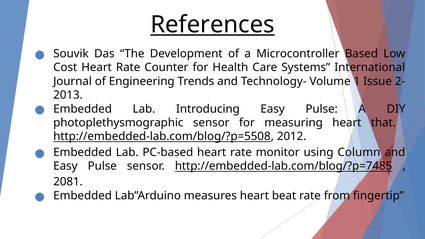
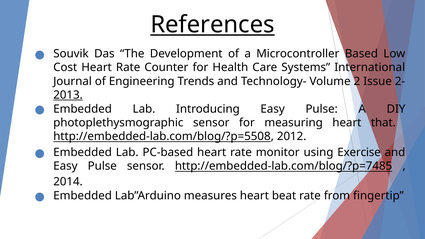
1: 1 -> 2 (357, 81)
2013 underline: none -> present (68, 95)
Column: Column -> Exercise (359, 152)
2081: 2081 -> 2014 (68, 182)
